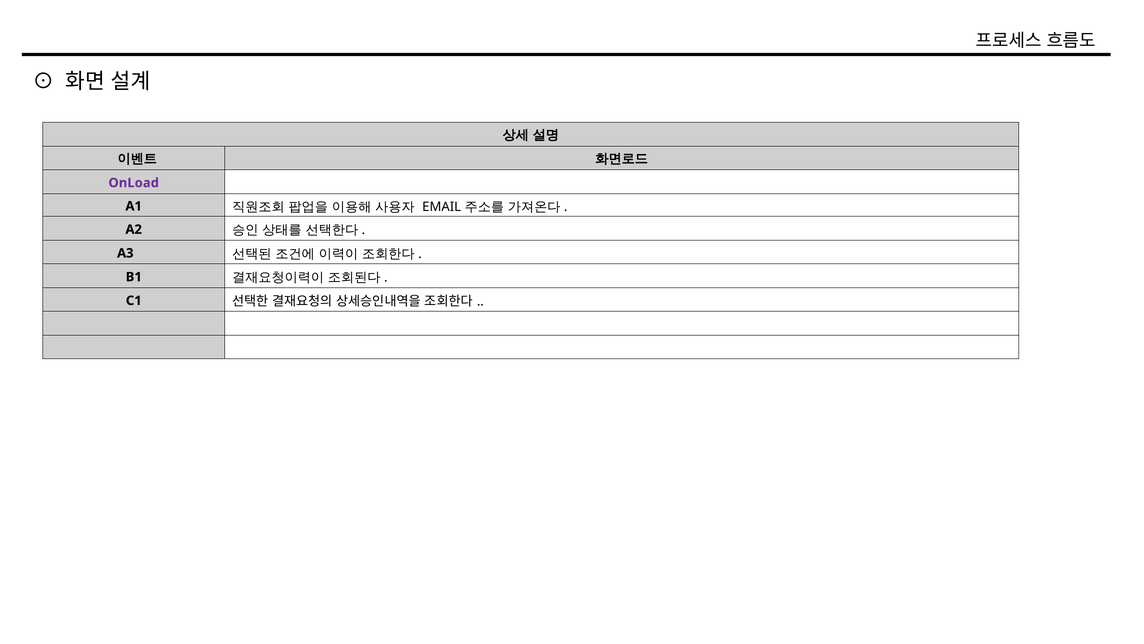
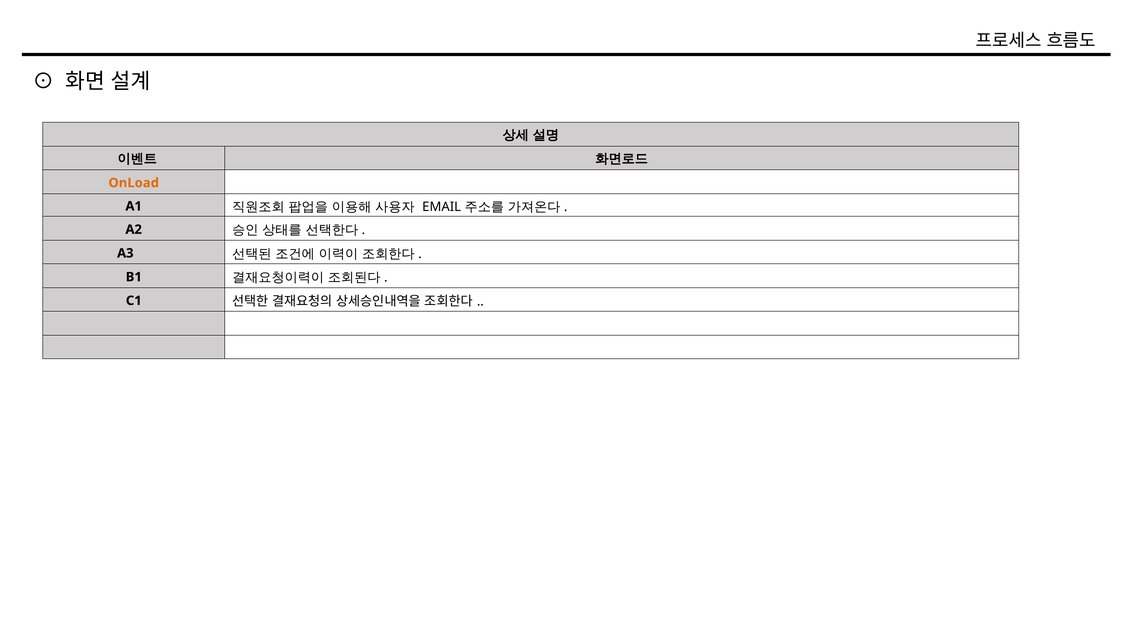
OnLoad colour: purple -> orange (134, 183)
